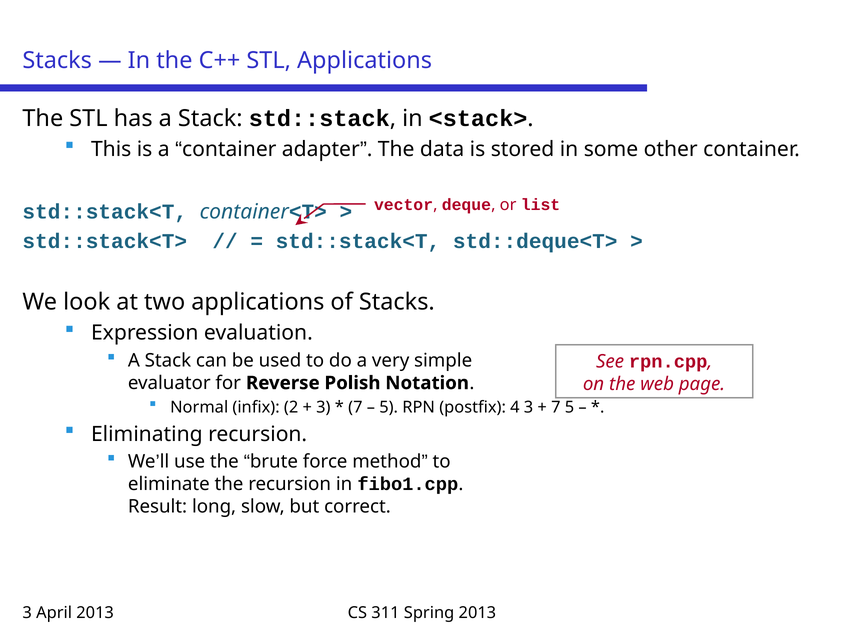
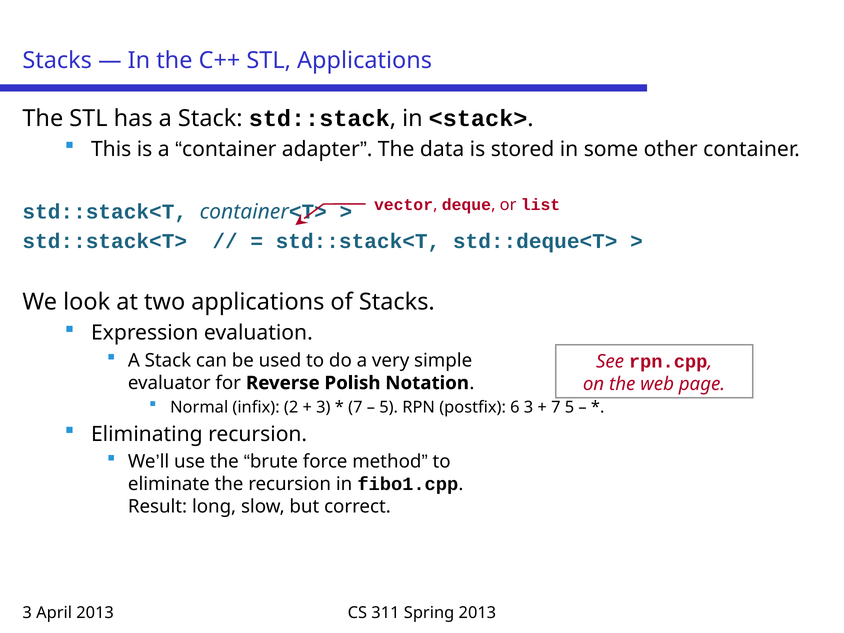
4: 4 -> 6 (515, 407)
